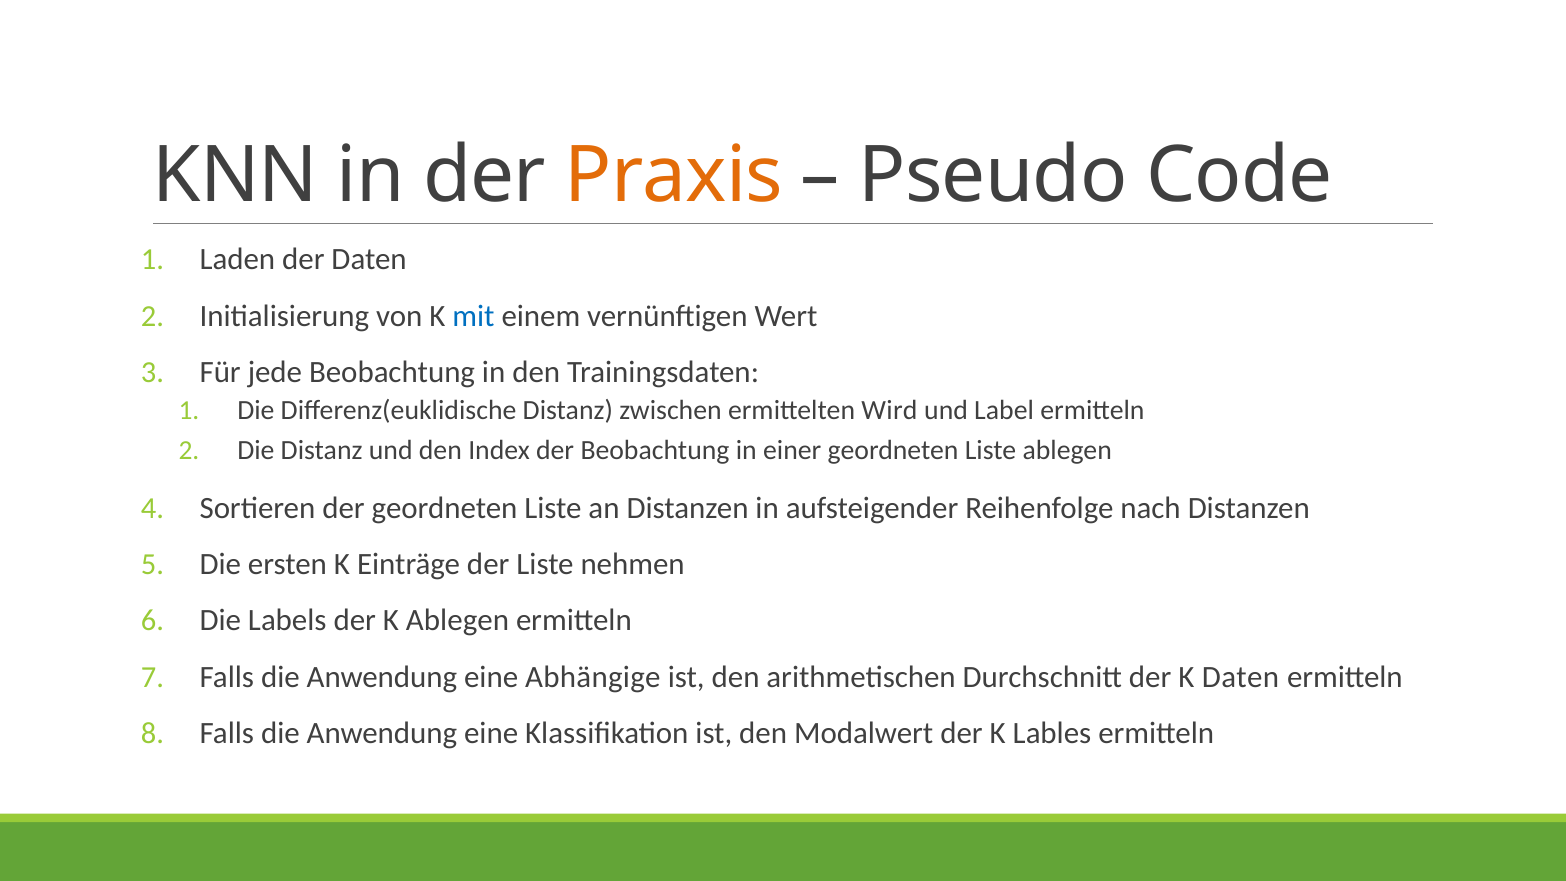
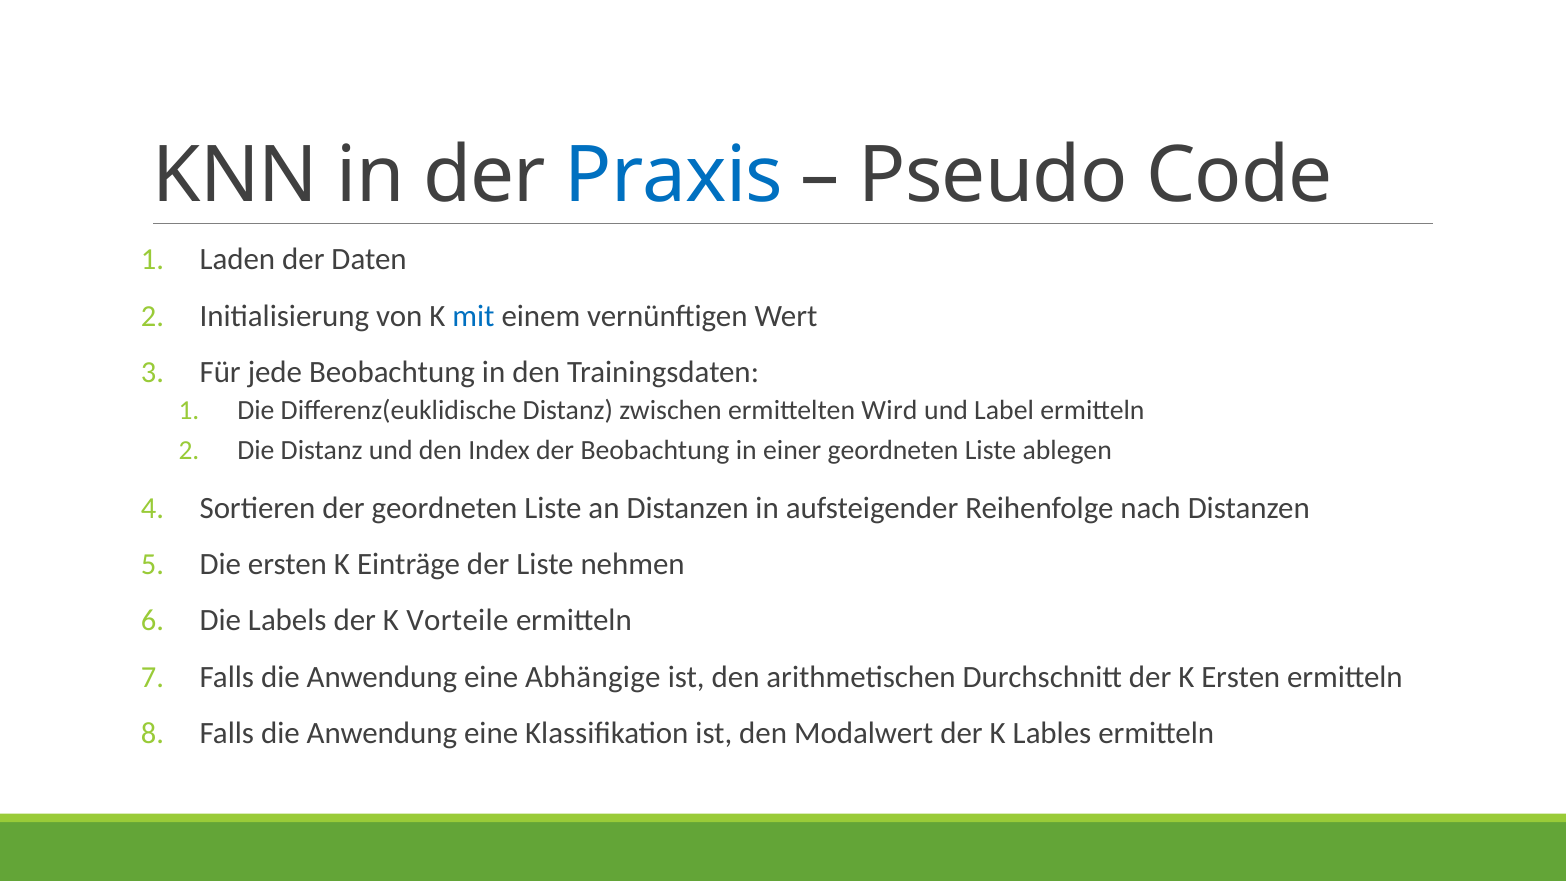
Praxis colour: orange -> blue (674, 175)
K Ablegen: Ablegen -> Vorteile (457, 621)
K Daten: Daten -> Ersten (1241, 677)
